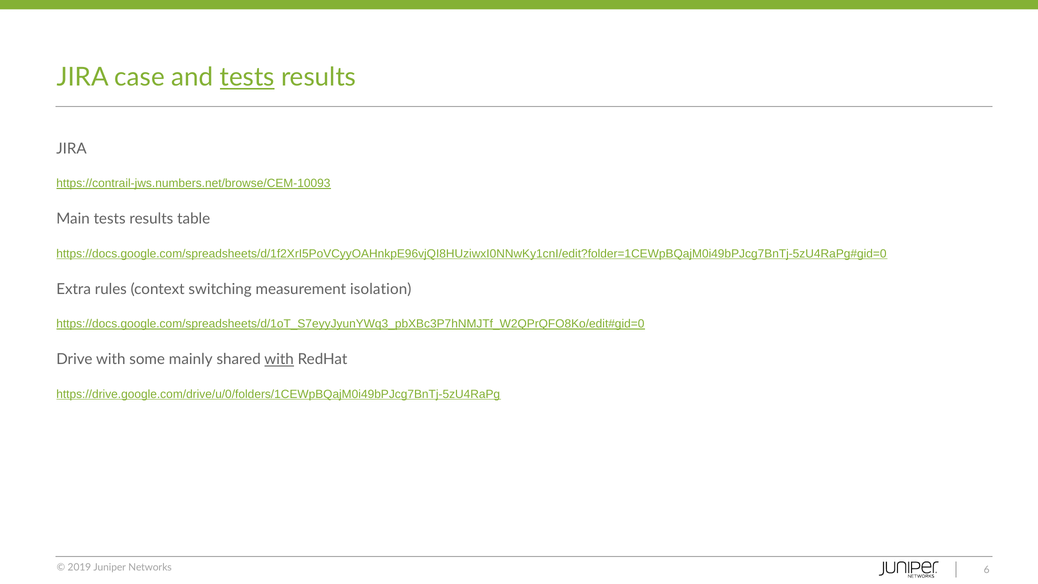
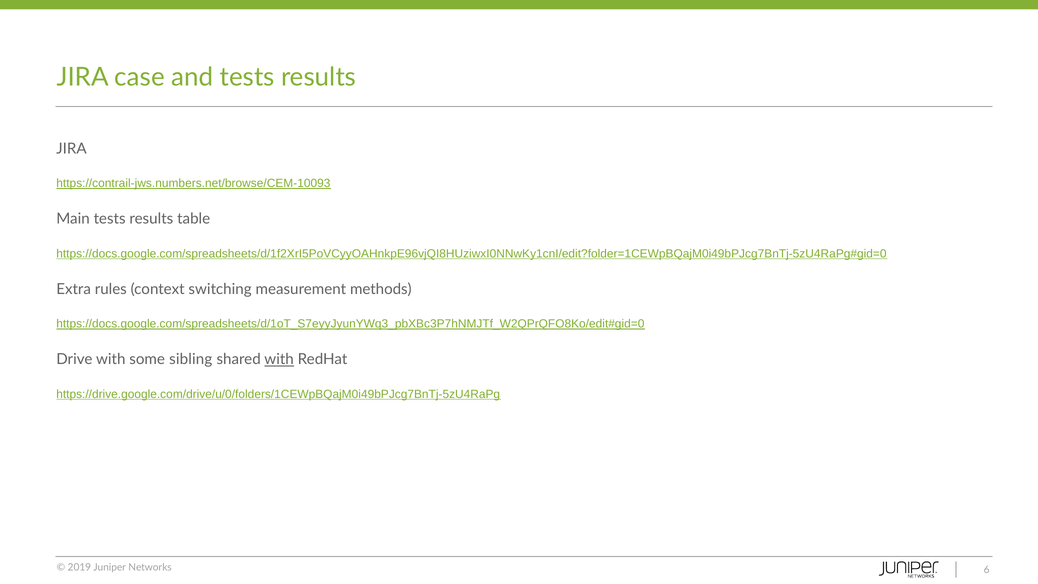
tests underline: present -> none (247, 77)
isolation: isolation -> methods (381, 289)
mainly: mainly -> sibling (191, 359)
